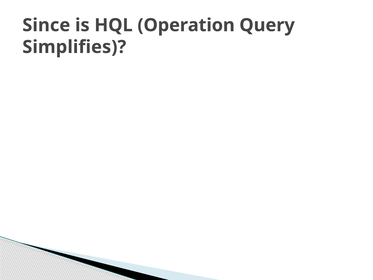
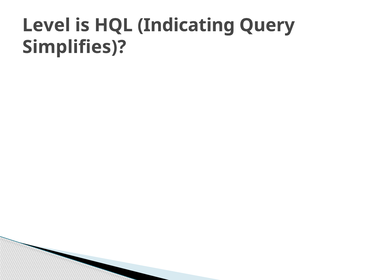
Since: Since -> Level (46, 25)
Operation: Operation -> Indicating (186, 25)
